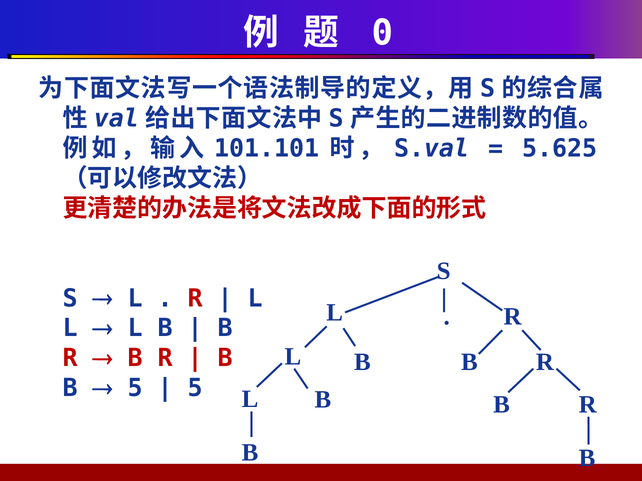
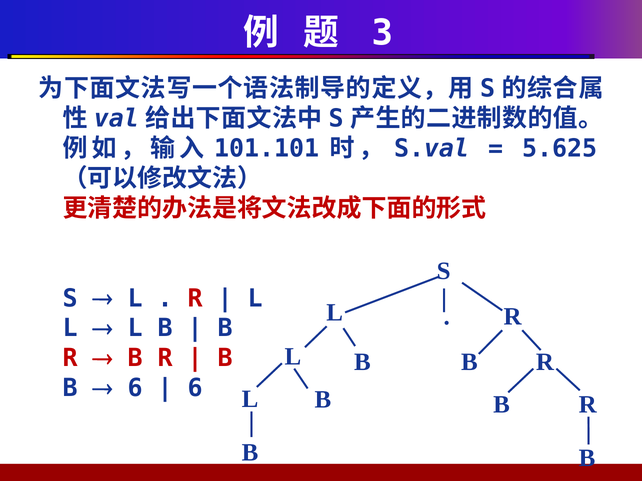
0: 0 -> 3 (382, 33)
5: 5 -> 6 (135, 389)
5: 5 -> 6 (195, 389)
